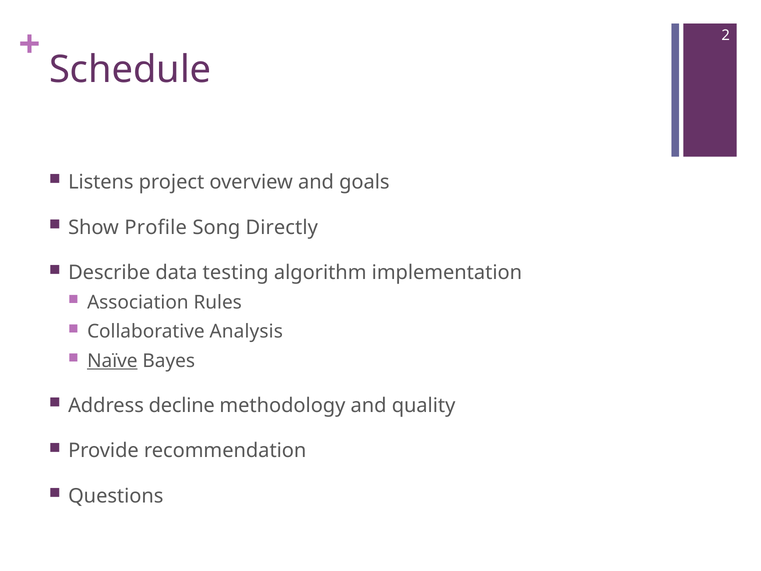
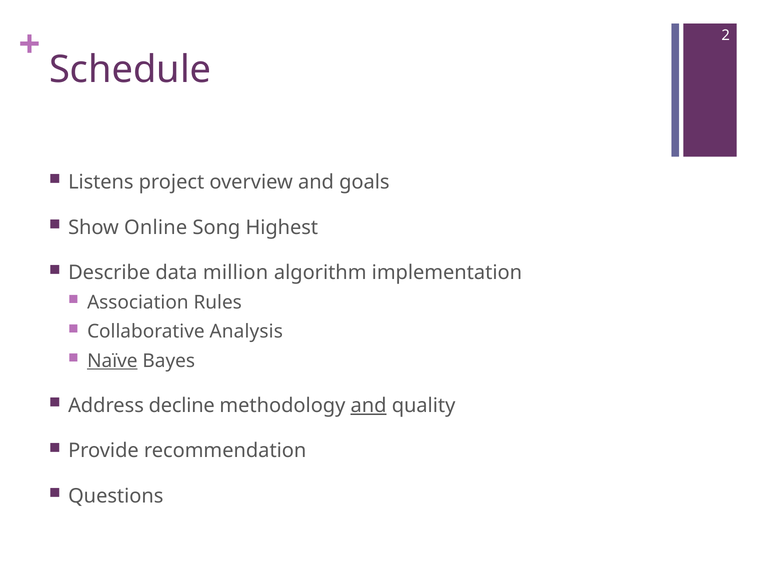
Profile: Profile -> Online (156, 227)
Directly: Directly -> Highest (282, 227)
testing: testing -> million (236, 273)
and underline: none -> present (369, 405)
